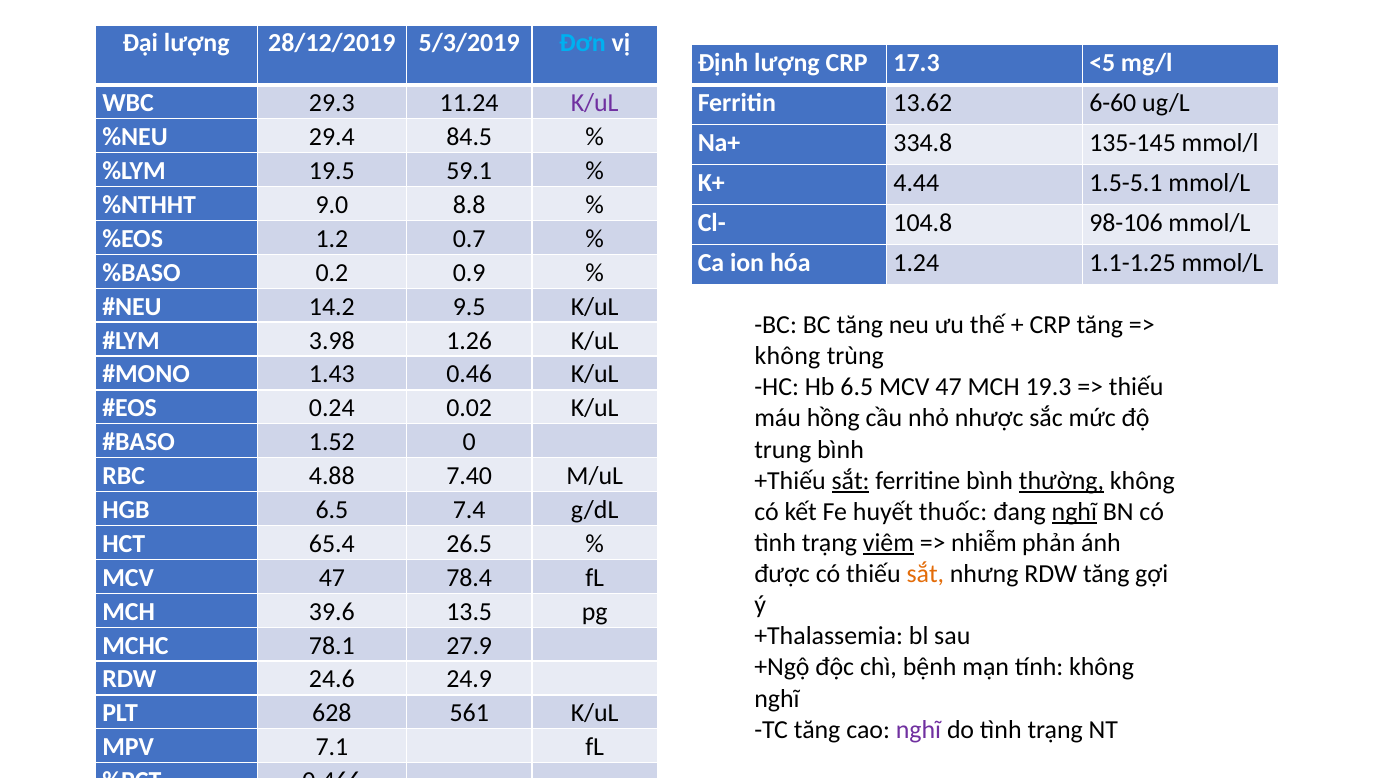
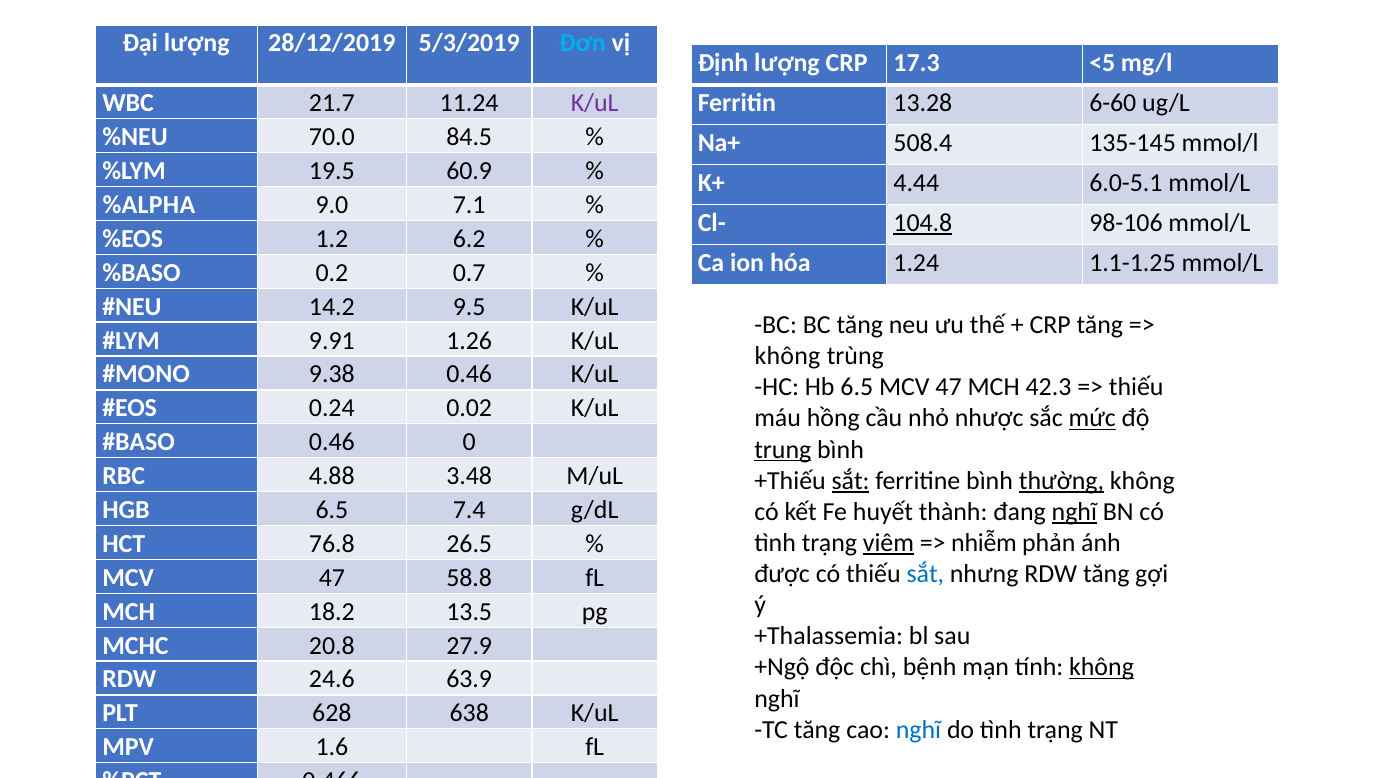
13.62: 13.62 -> 13.28 (923, 103)
29.3: 29.3 -> 21.7 (332, 103)
29.4: 29.4 -> 70.0 (332, 137)
334.8: 334.8 -> 508.4 (923, 143)
59.1: 59.1 -> 60.9 (469, 171)
1.5-5.1: 1.5-5.1 -> 6.0-5.1 (1126, 183)
%NTHHT: %NTHHT -> %ALPHA (149, 205)
8.8: 8.8 -> 7.1 (469, 205)
104.8 underline: none -> present (923, 223)
0.7: 0.7 -> 6.2 (469, 239)
0.9: 0.9 -> 0.7 (469, 272)
3.98: 3.98 -> 9.91 (332, 340)
1.43: 1.43 -> 9.38 (332, 374)
19.3: 19.3 -> 42.3 (1049, 387)
mức underline: none -> present (1092, 418)
1.52: 1.52 -> 0.46 (332, 442)
trung underline: none -> present (783, 449)
7.40: 7.40 -> 3.48 (469, 476)
thuốc: thuốc -> thành (953, 511)
65.4: 65.4 -> 76.8 (332, 543)
sắt colour: orange -> blue (925, 574)
78.4: 78.4 -> 58.8 (469, 577)
39.6: 39.6 -> 18.2 (332, 611)
78.1: 78.1 -> 20.8 (332, 645)
không underline: none -> present (1102, 667)
24.9: 24.9 -> 63.9 (469, 679)
561: 561 -> 638 (469, 713)
nghĩ colour: purple -> blue (918, 729)
7.1: 7.1 -> 1.6 (332, 747)
